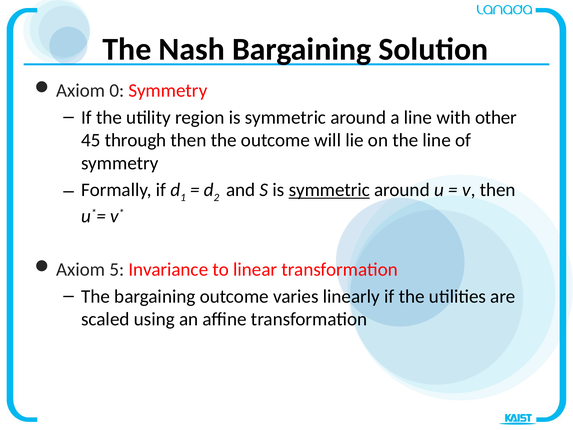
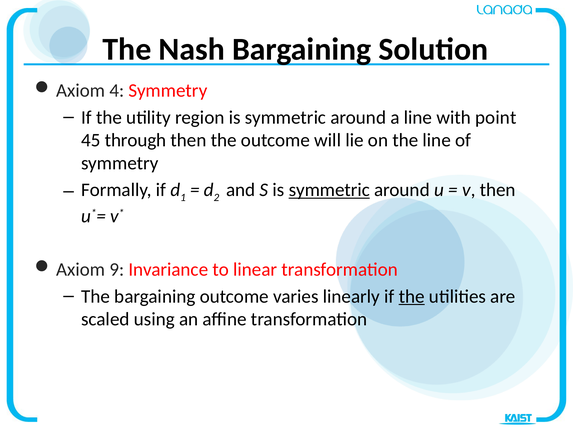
0: 0 -> 4 (117, 91)
other: other -> point (496, 117)
5: 5 -> 9 (117, 269)
the underline: none -> present (412, 296)
